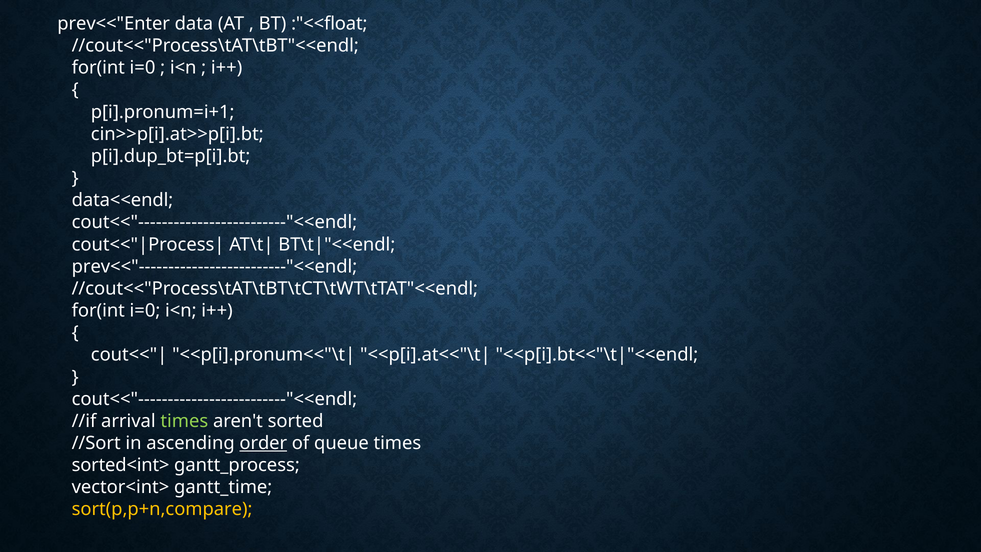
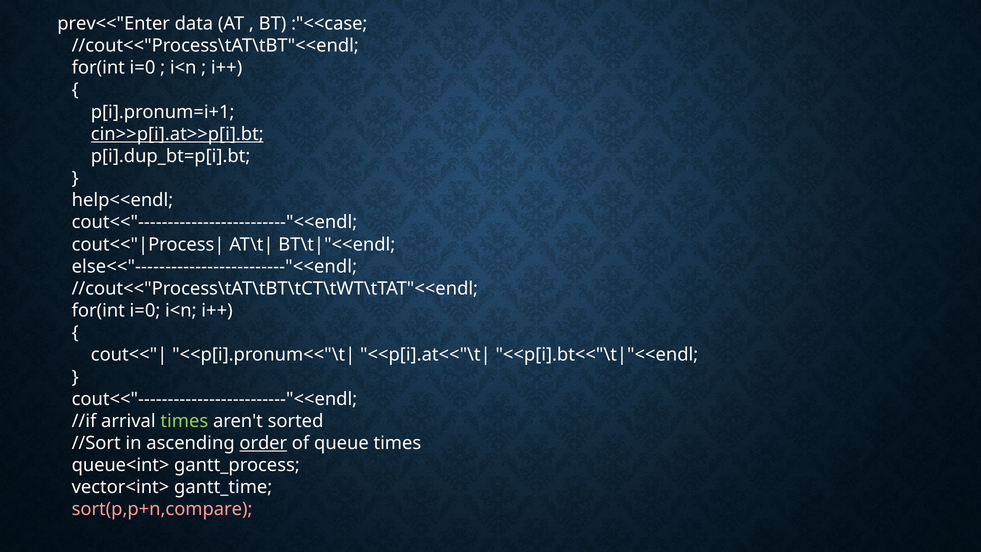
:"<<float: :"<<float -> :"<<case (329, 24)
cin>>p[i].at>>p[i].bt underline: none -> present (177, 134)
data<<endl: data<<endl -> help<<endl (122, 200)
prev<<"-------------------------"<<endl: prev<<"-------------------------"<<endl -> else<<"-------------------------"<<endl (214, 266)
sorted<int>: sorted<int> -> queue<int> (121, 465)
sort(p,p+n,compare colour: yellow -> pink (162, 509)
